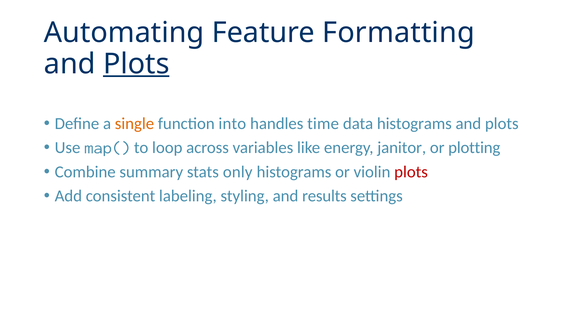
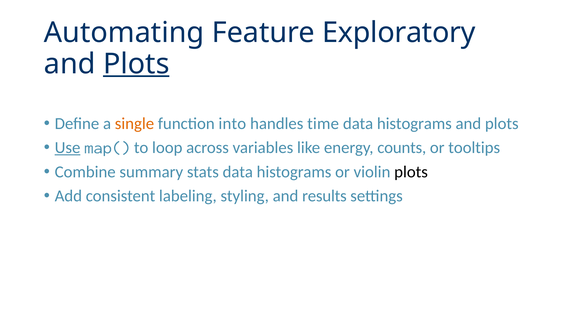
Formatting: Formatting -> Exploratory (399, 33)
Use underline: none -> present (68, 148)
janitor: janitor -> counts (402, 148)
plotting: plotting -> tooltips (474, 148)
stats only: only -> data (238, 172)
plots colour: red -> black (411, 172)
